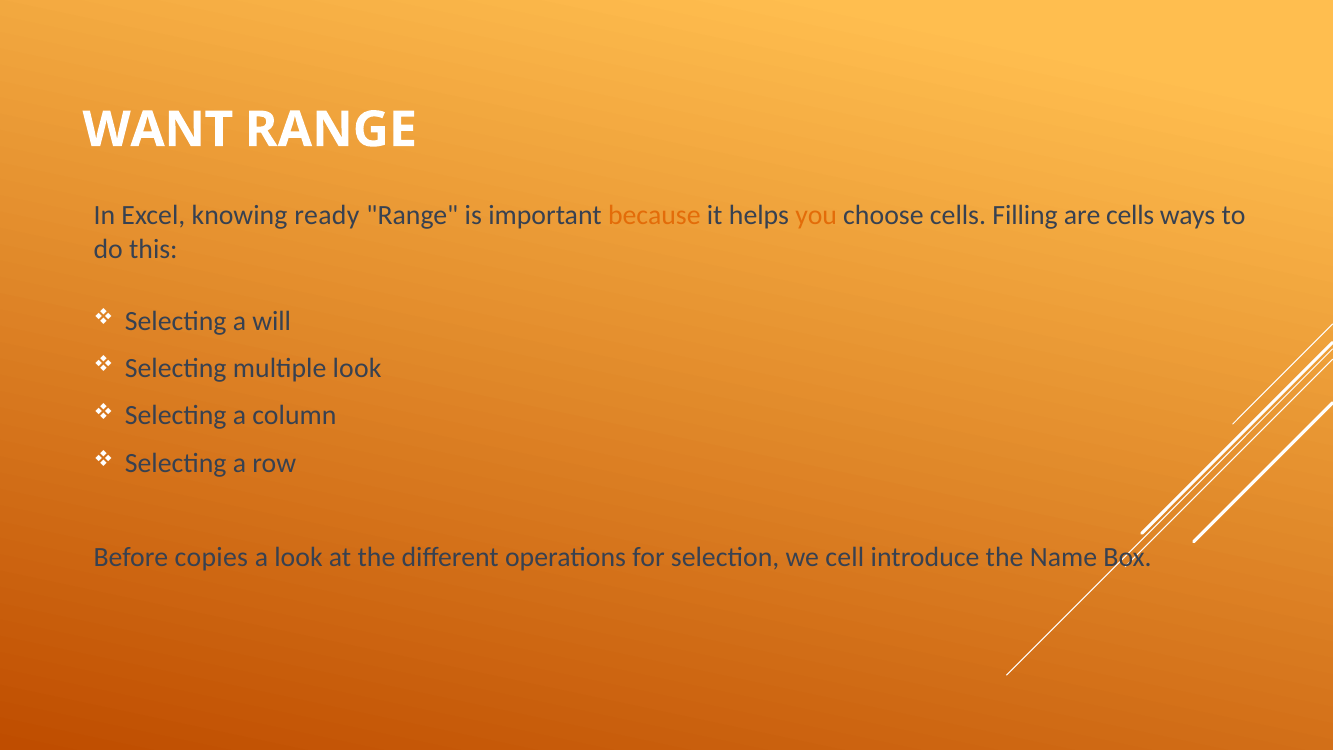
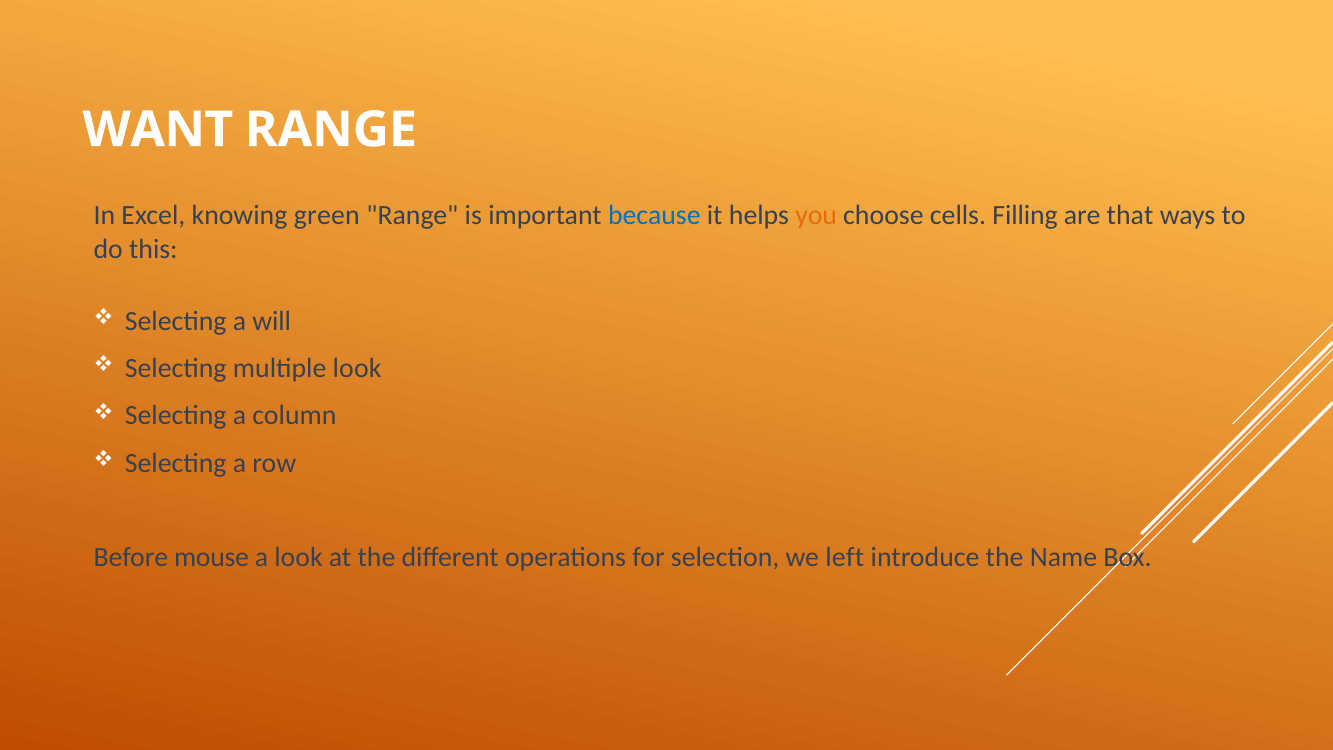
ready: ready -> green (327, 215)
because colour: orange -> blue (654, 215)
are cells: cells -> that (1130, 215)
copies: copies -> mouse (212, 557)
cell: cell -> left (845, 557)
